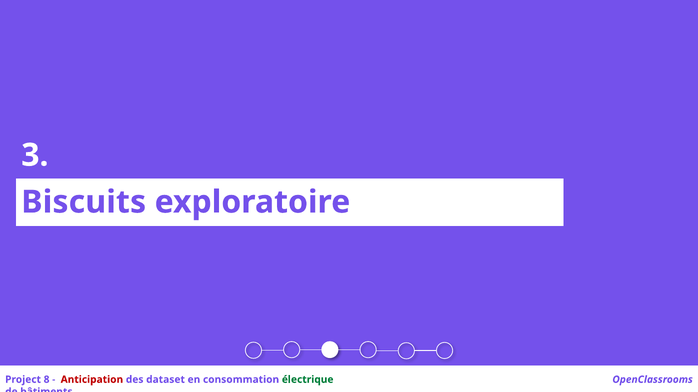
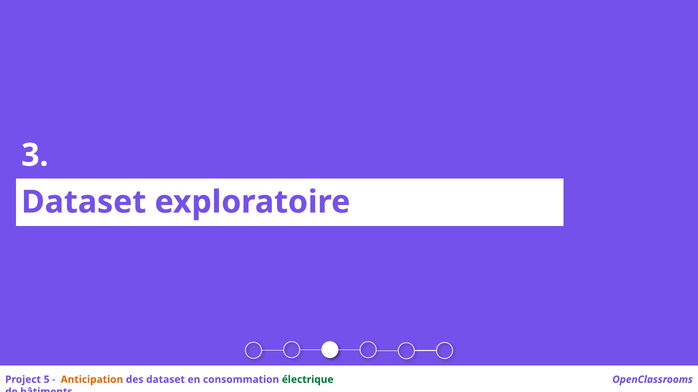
Biscuits: Biscuits -> Dataset (84, 202)
8: 8 -> 5 (47, 380)
Anticipation colour: red -> orange (92, 380)
